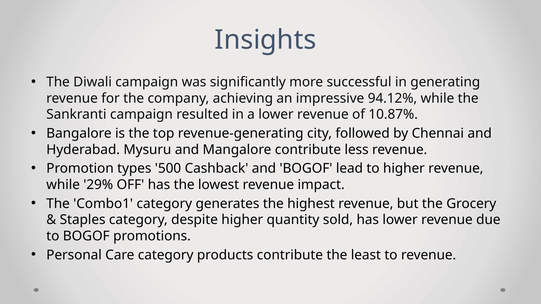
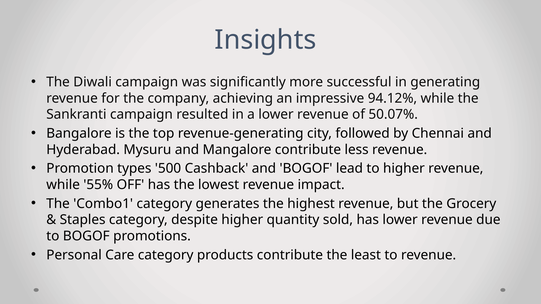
10.87%: 10.87% -> 50.07% (393, 115)
29%: 29% -> 55% (98, 185)
